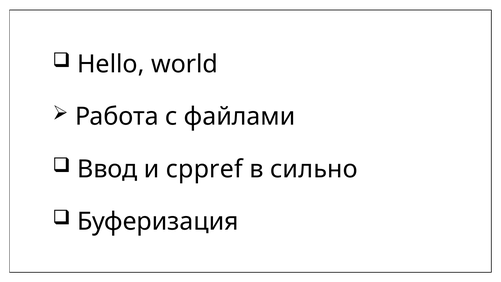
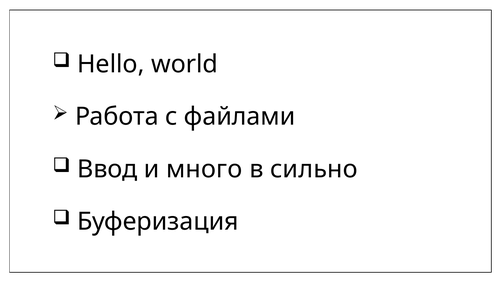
cppref: cppref -> много (204, 169)
